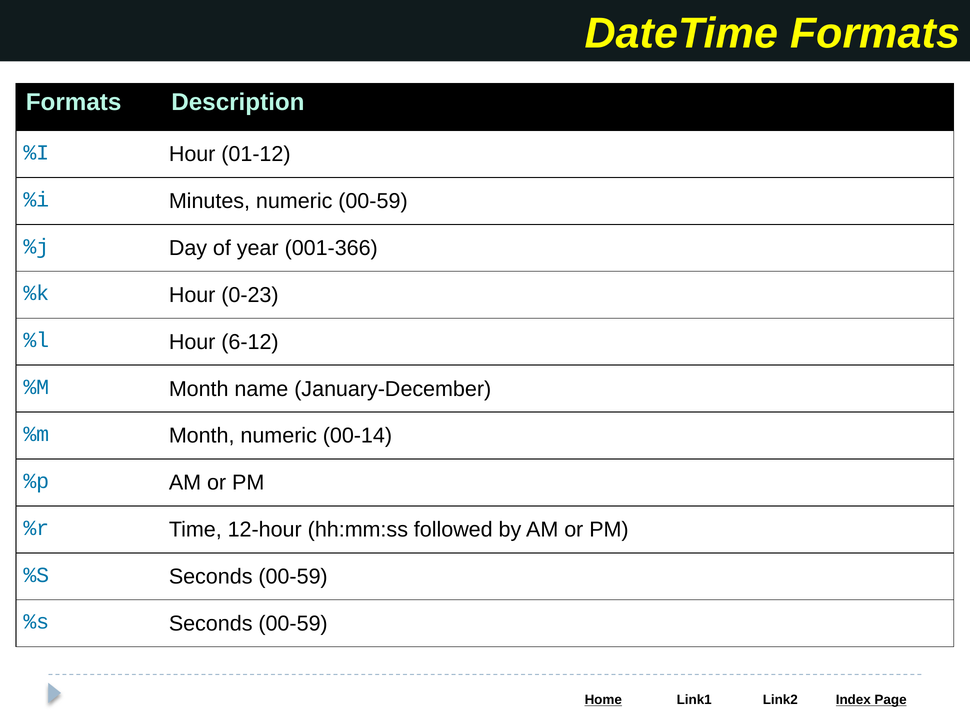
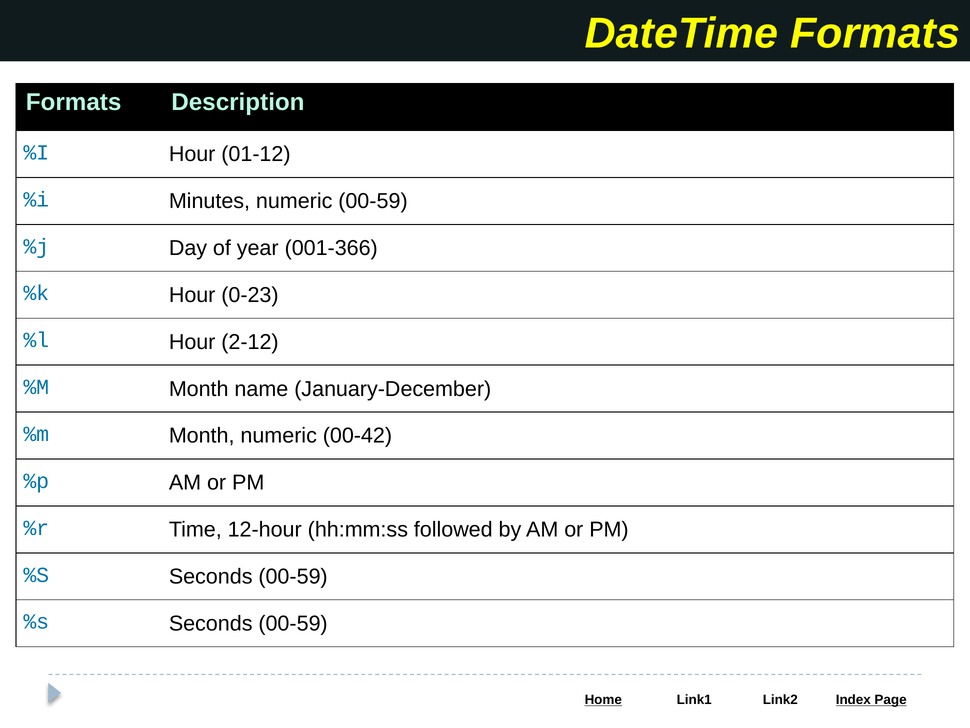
6-12: 6-12 -> 2-12 (250, 342)
00-14: 00-14 -> 00-42 (357, 436)
